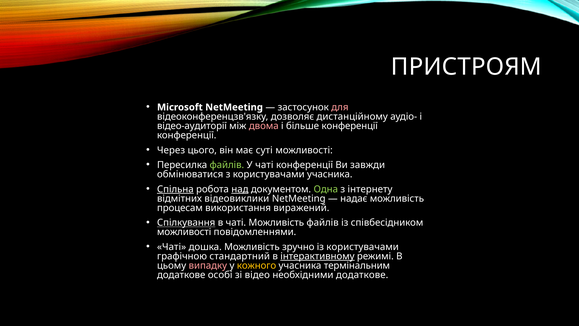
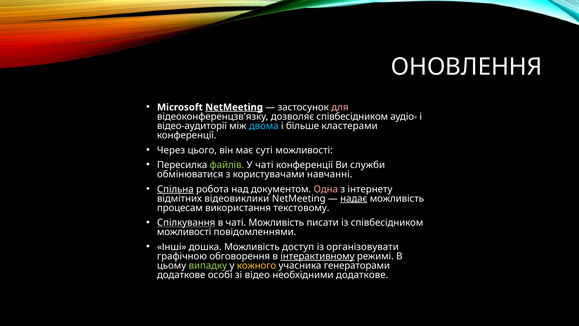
ПРИСТРОЯМ: ПРИСТРОЯМ -> ОНОВЛЕННЯ (467, 67)
NetMeeting underline: none -> present (234, 107)
дозволяє дистанційному: дистанційному -> співбесідником (352, 117)
двома colour: pink -> light blue (264, 126)
більше конференції: конференції -> кластерами (350, 126)
завжди: завжди -> служби (368, 165)
користувачами учасника: учасника -> навчанні (330, 174)
над underline: present -> none (240, 189)
Одна colour: light green -> pink (326, 189)
надає underline: none -> present (354, 198)
виражений: виражений -> текстовому (301, 208)
Можливість файлів: файлів -> писати (323, 223)
Чаті: Чаті -> Інші (172, 247)
зручно: зручно -> доступ (298, 247)
із користувачами: користувачами -> організовувати (363, 247)
стандартний: стандартний -> обговорення (240, 256)
випадку colour: pink -> light green (208, 265)
термінальним: термінальним -> генераторами (357, 265)
